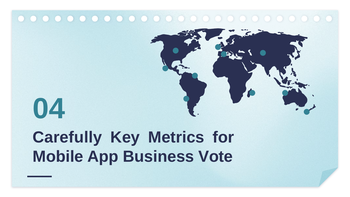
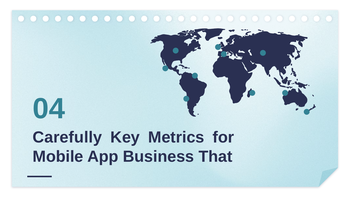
Vote: Vote -> That (216, 157)
